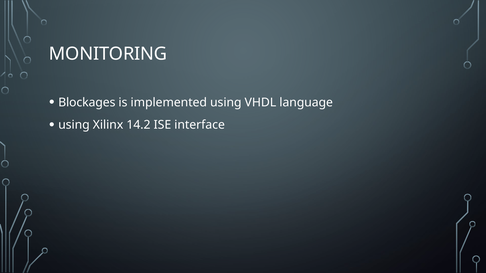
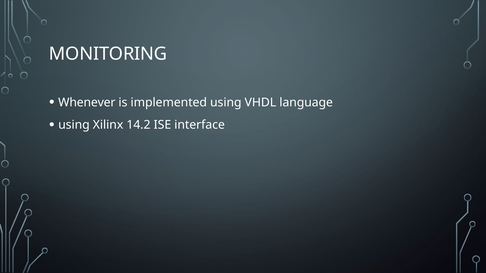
Blockages: Blockages -> Whenever (87, 103)
